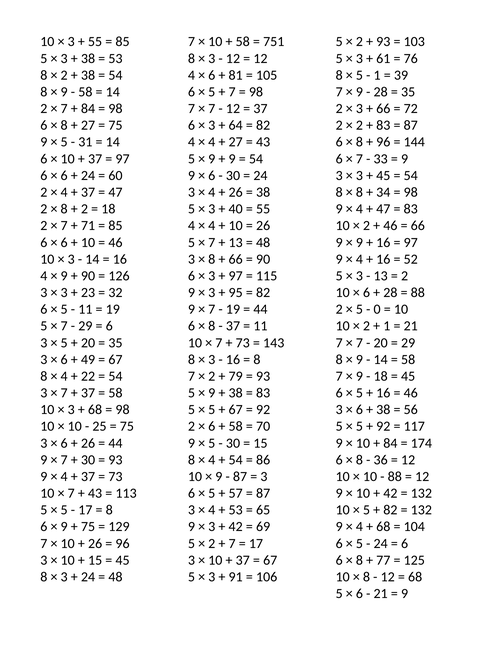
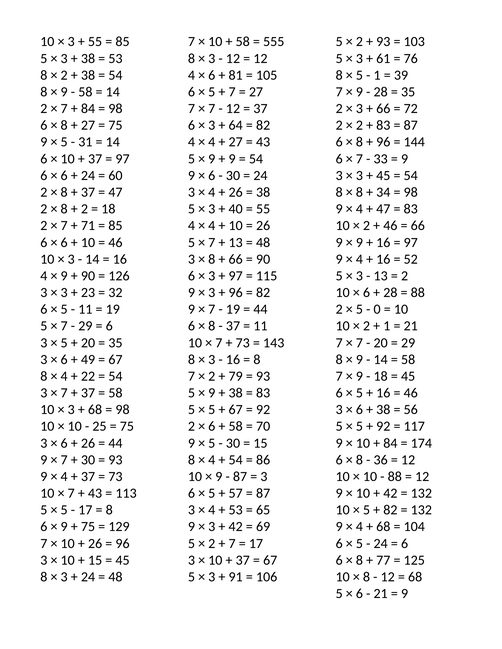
751: 751 -> 555 (274, 42)
98: 98 -> 27 (256, 92)
4: 4 -> 8 (64, 192)
95: 95 -> 96 (236, 293)
